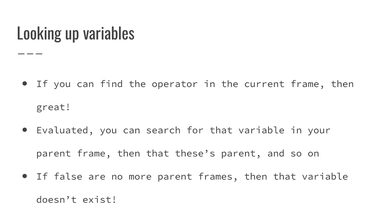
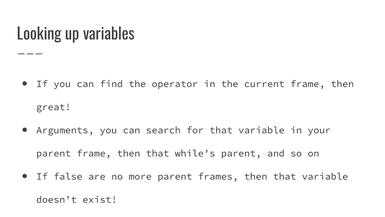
Evaluated: Evaluated -> Arguments (65, 130)
these’s: these’s -> while’s (195, 153)
